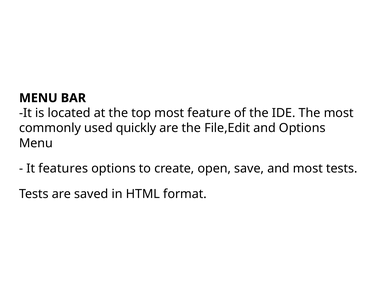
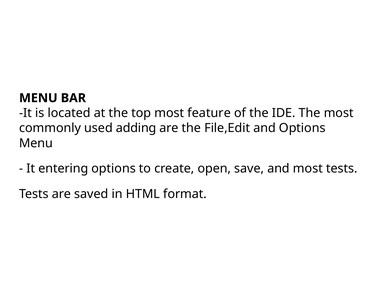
quickly: quickly -> adding (136, 128)
features: features -> entering (63, 168)
